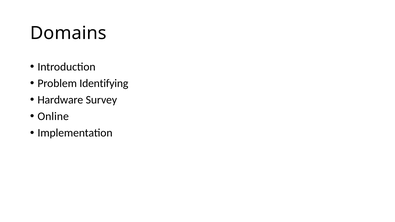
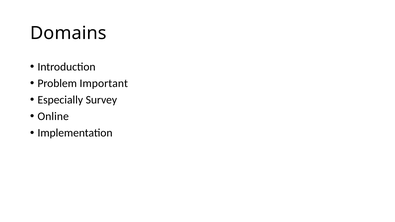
Identifying: Identifying -> Important (104, 83)
Hardware: Hardware -> Especially (60, 100)
